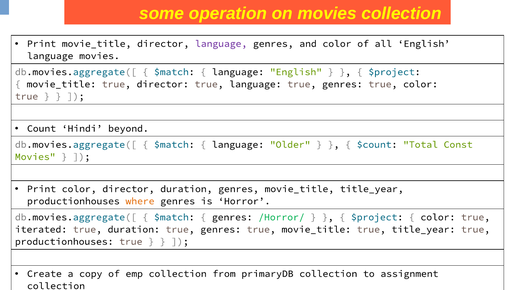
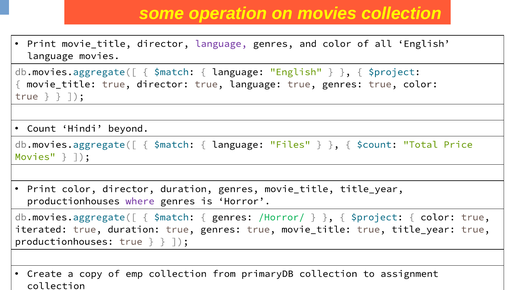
Older: Older -> Files (290, 144)
Const: Const -> Price (458, 144)
where colour: orange -> purple (140, 201)
